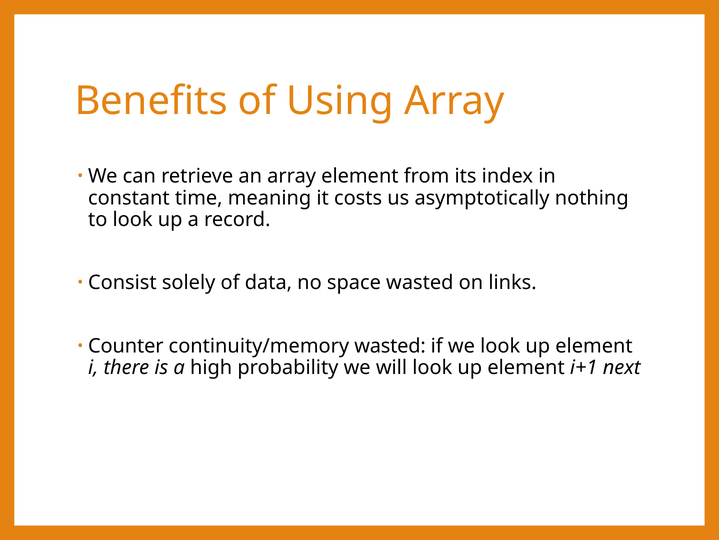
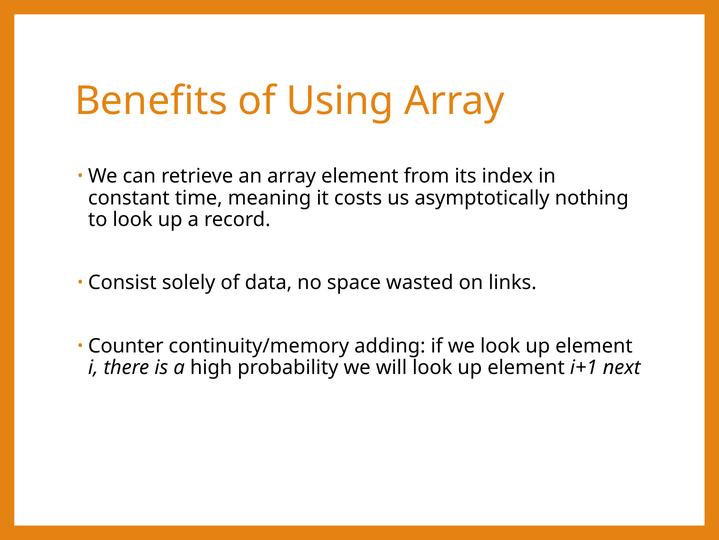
continuity/memory wasted: wasted -> adding (390, 346)
